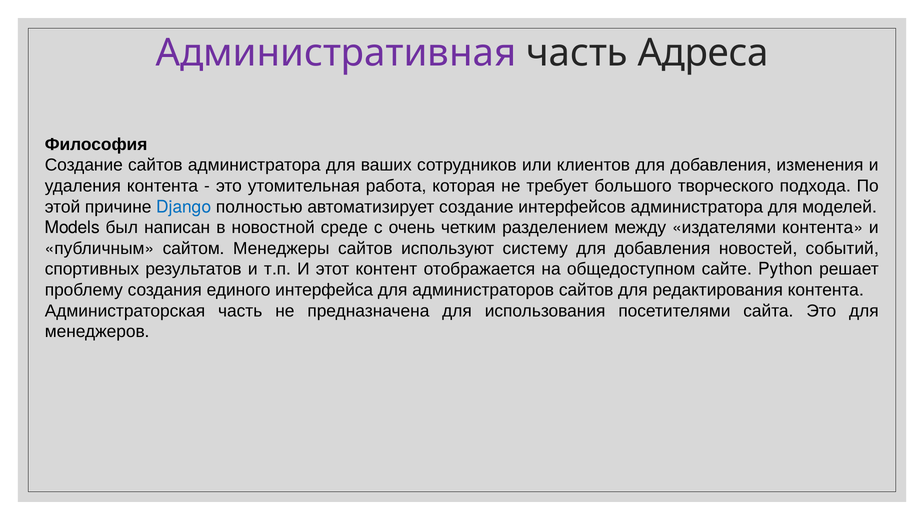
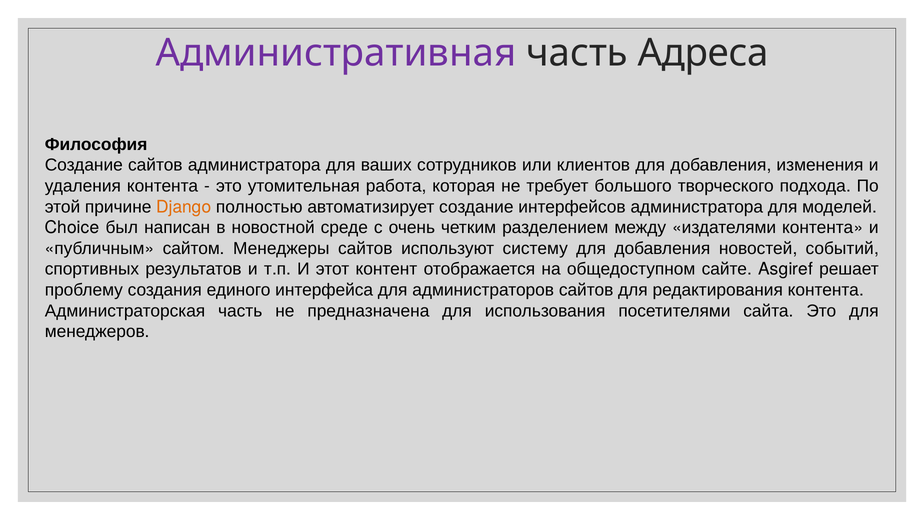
Django colour: blue -> orange (184, 207)
Models: Models -> Choice (72, 228)
Python: Python -> Asgiref (786, 269)
